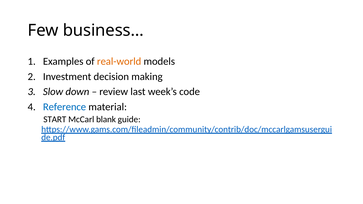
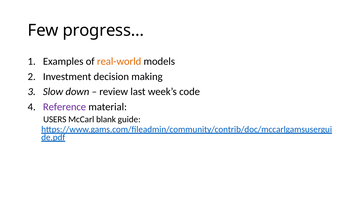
business…: business… -> progress… (103, 30)
Reference colour: blue -> purple (65, 107)
START: START -> USERS (55, 120)
